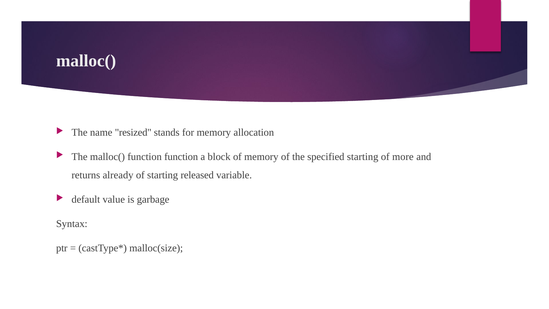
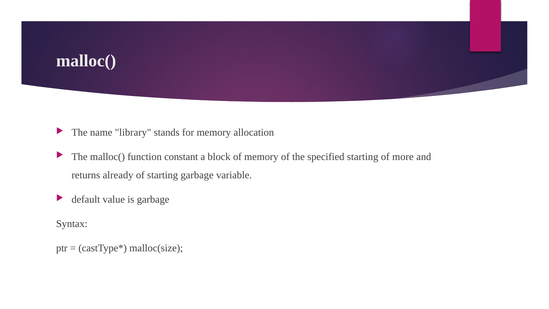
resized: resized -> library (133, 132)
function function: function -> constant (181, 157)
starting released: released -> garbage (197, 175)
